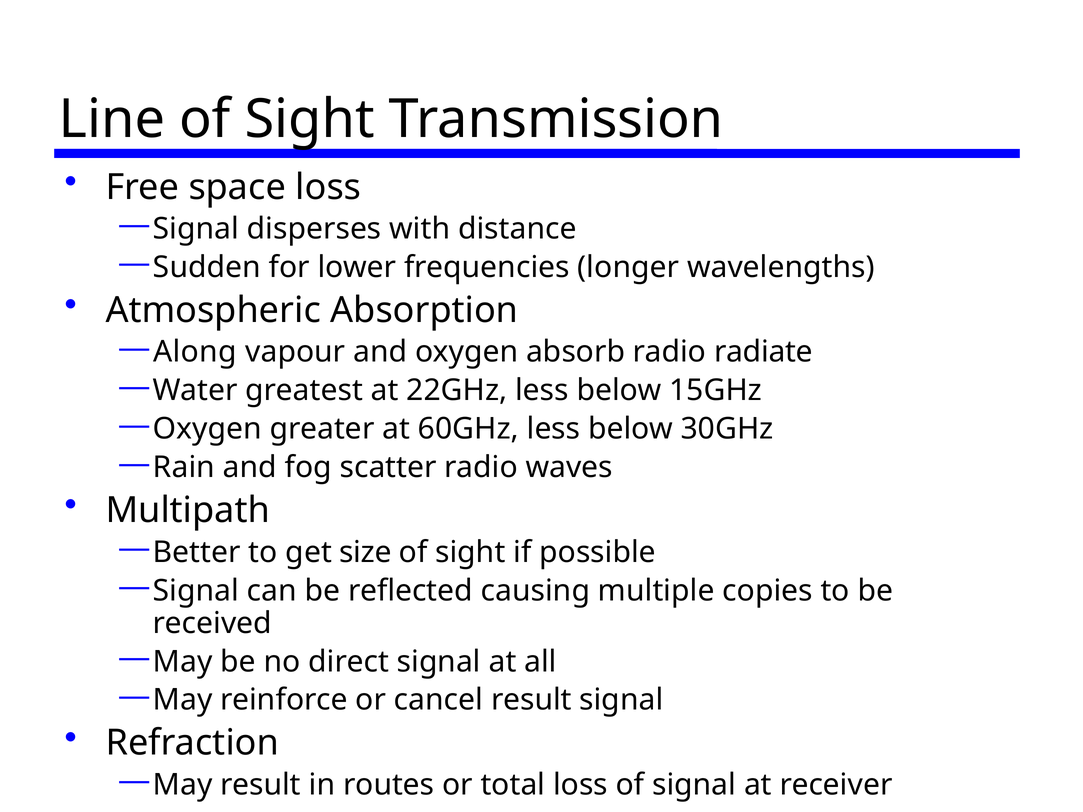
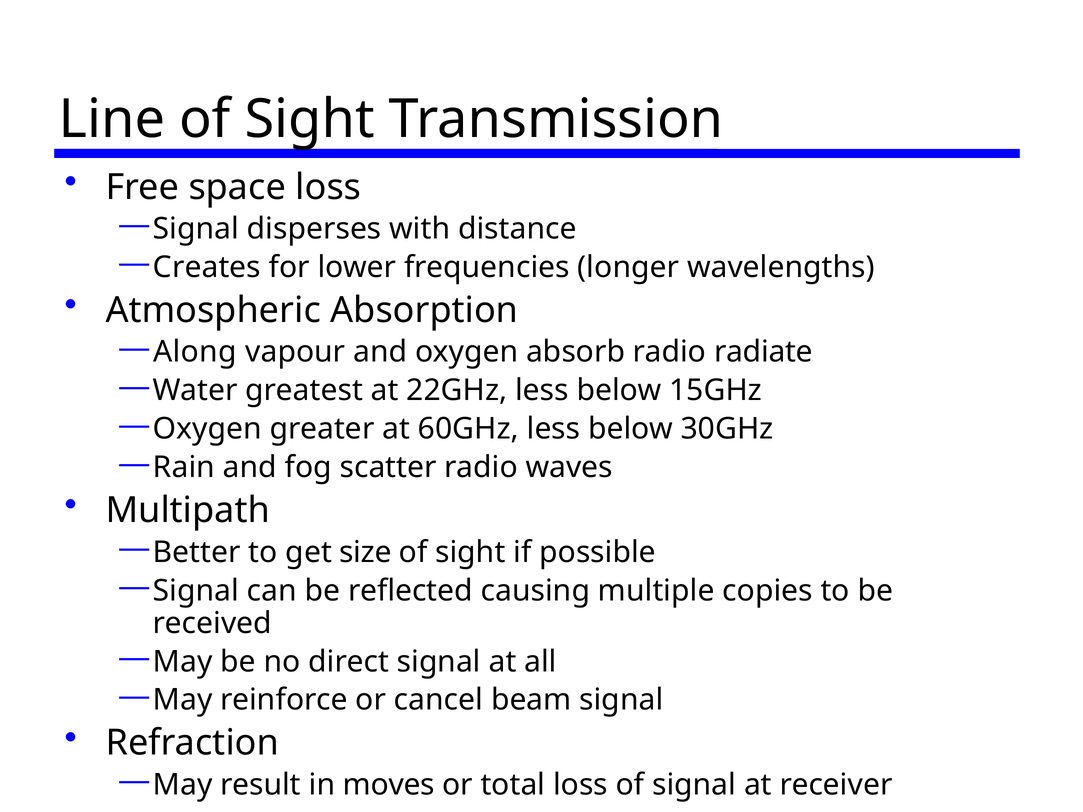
Sudden: Sudden -> Creates (207, 267)
cancel result: result -> beam (531, 700)
routes: routes -> moves (389, 785)
